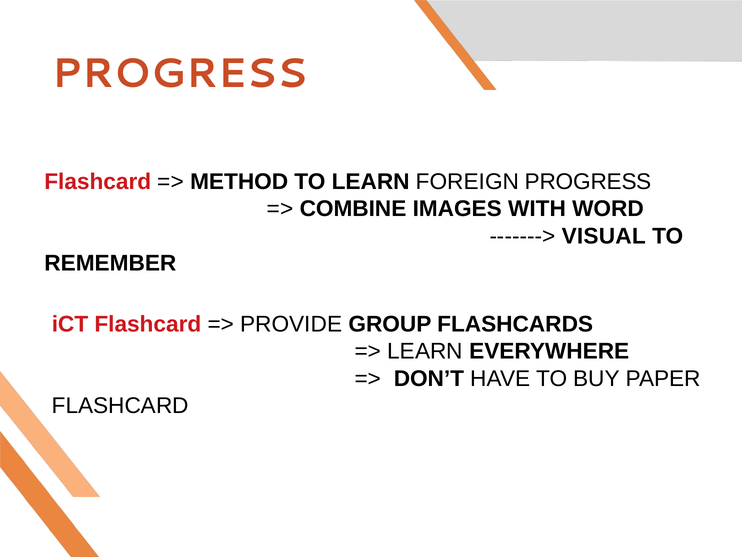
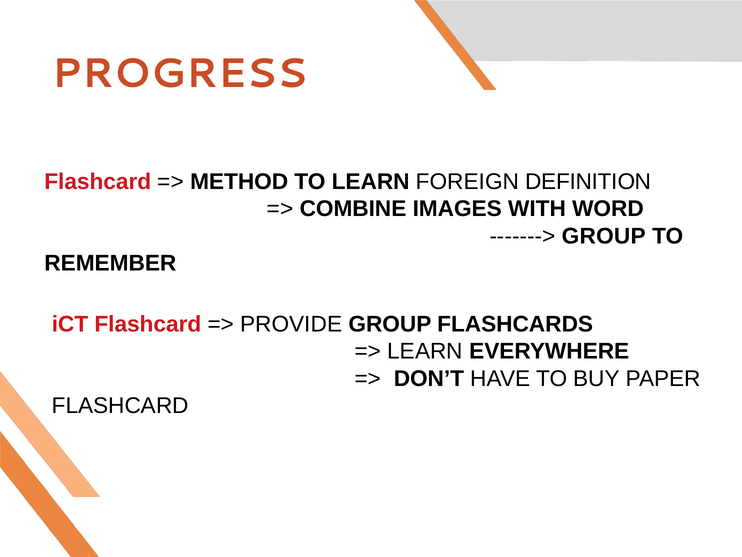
FOREIGN PROGRESS: PROGRESS -> DEFINITION (588, 182)
VISUAL: VISUAL -> GROUP (604, 236)
